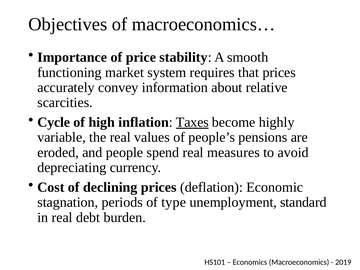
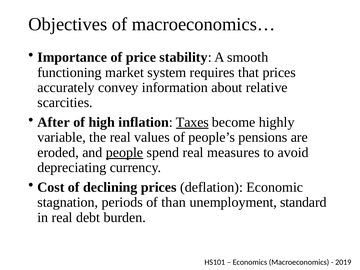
Cycle: Cycle -> After (54, 122)
people underline: none -> present (125, 152)
type: type -> than (174, 202)
